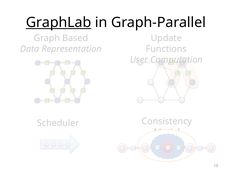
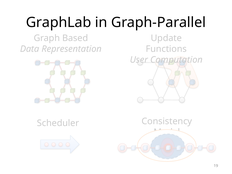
GraphLab underline: present -> none (59, 22)
